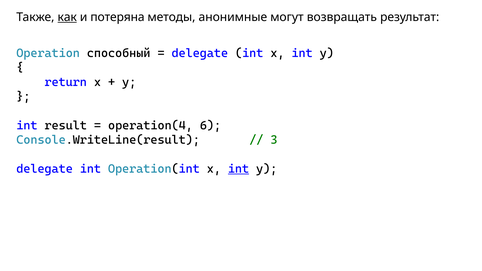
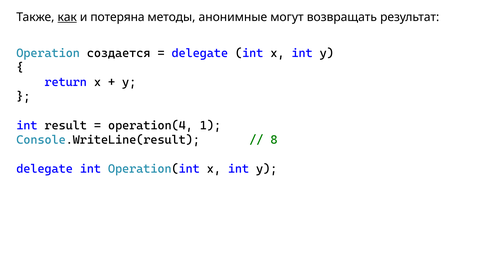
способный: способный -> создается (119, 53)
6: 6 -> 1 (210, 126)
3: 3 -> 8 (274, 140)
int underline: present -> none (239, 169)
